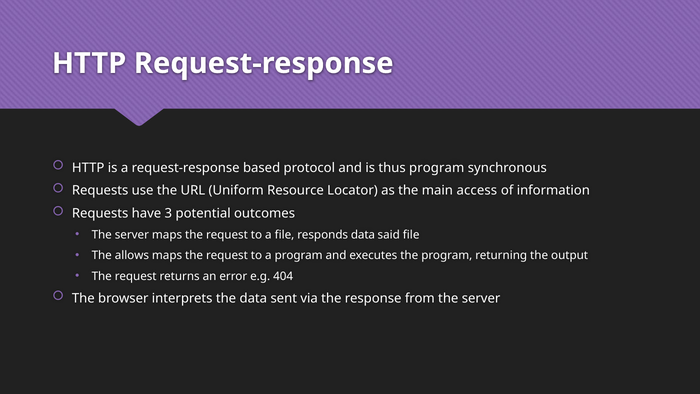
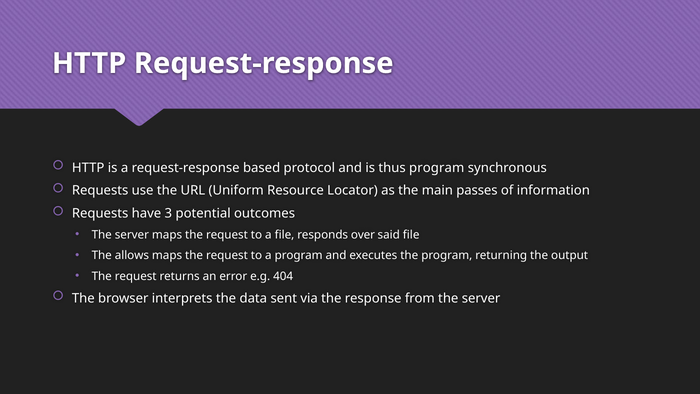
access: access -> passes (477, 190)
responds data: data -> over (363, 235)
